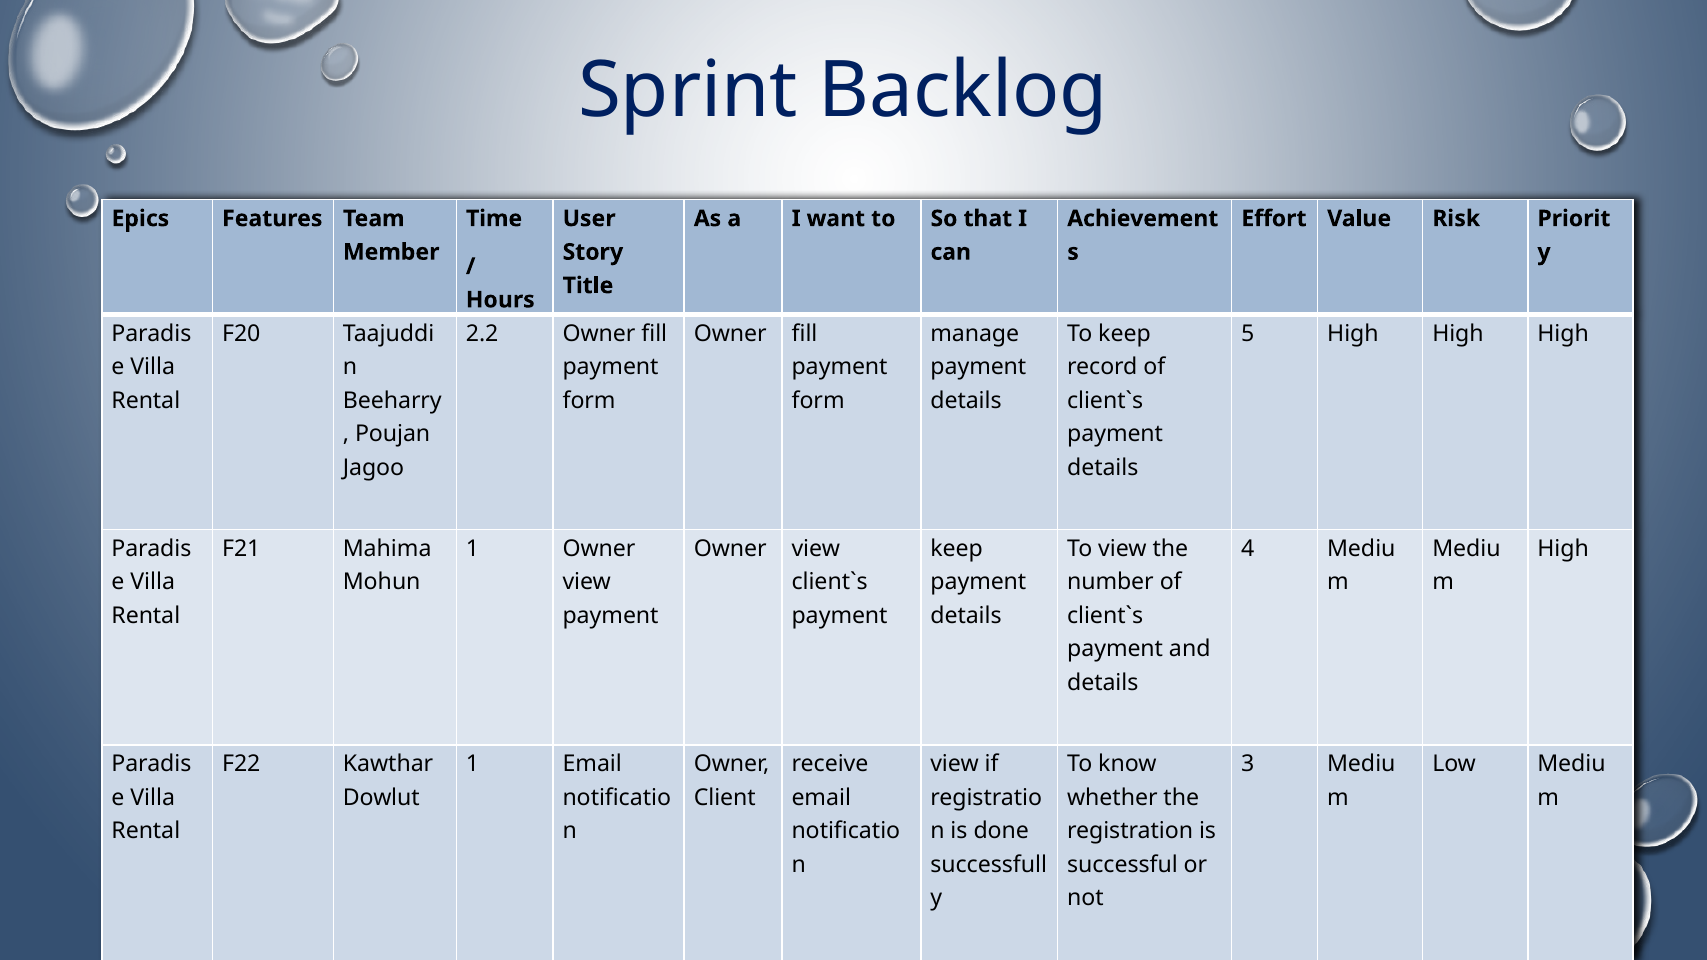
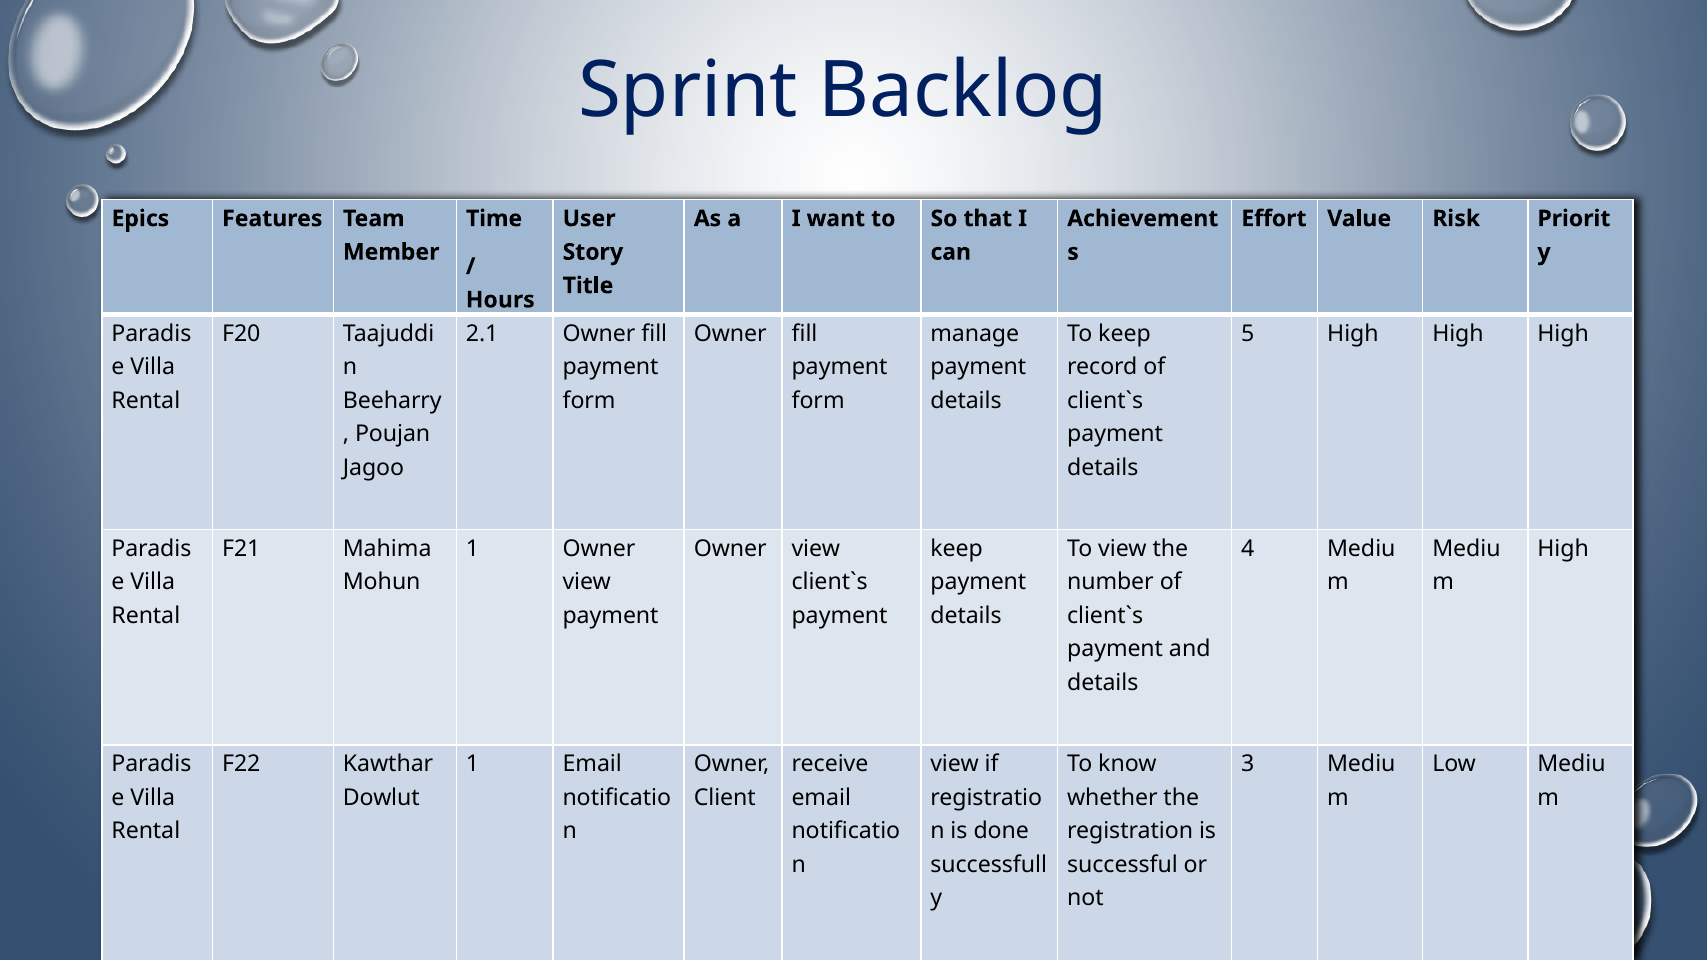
2.2: 2.2 -> 2.1 (482, 333)
